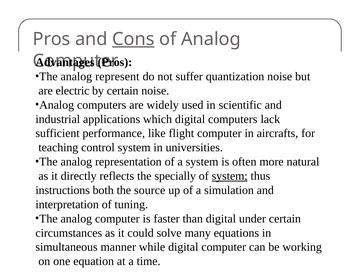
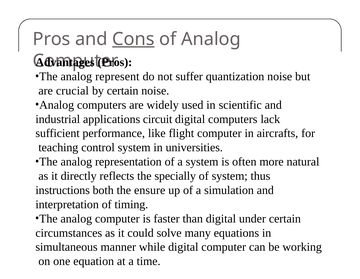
electric: electric -> crucial (72, 90)
which: which -> circuit (158, 119)
system underline: present -> none (230, 175)
source: source -> ensure (150, 190)
tuning: tuning -> timing (131, 204)
